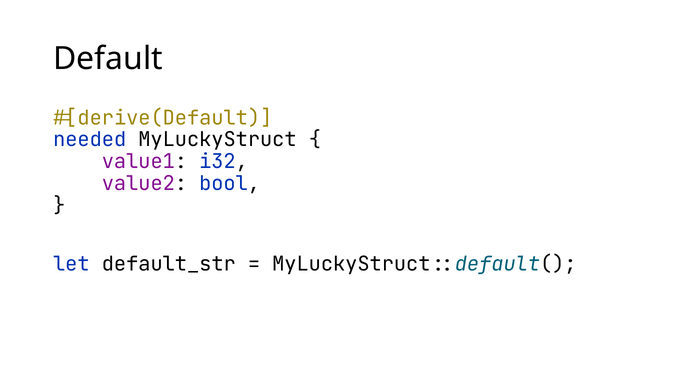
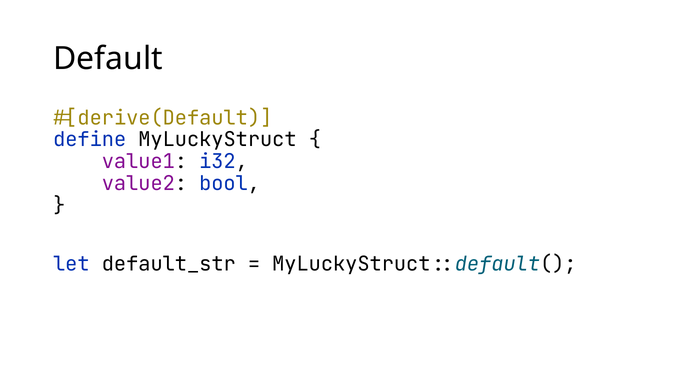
needed: needed -> define (90, 140)
